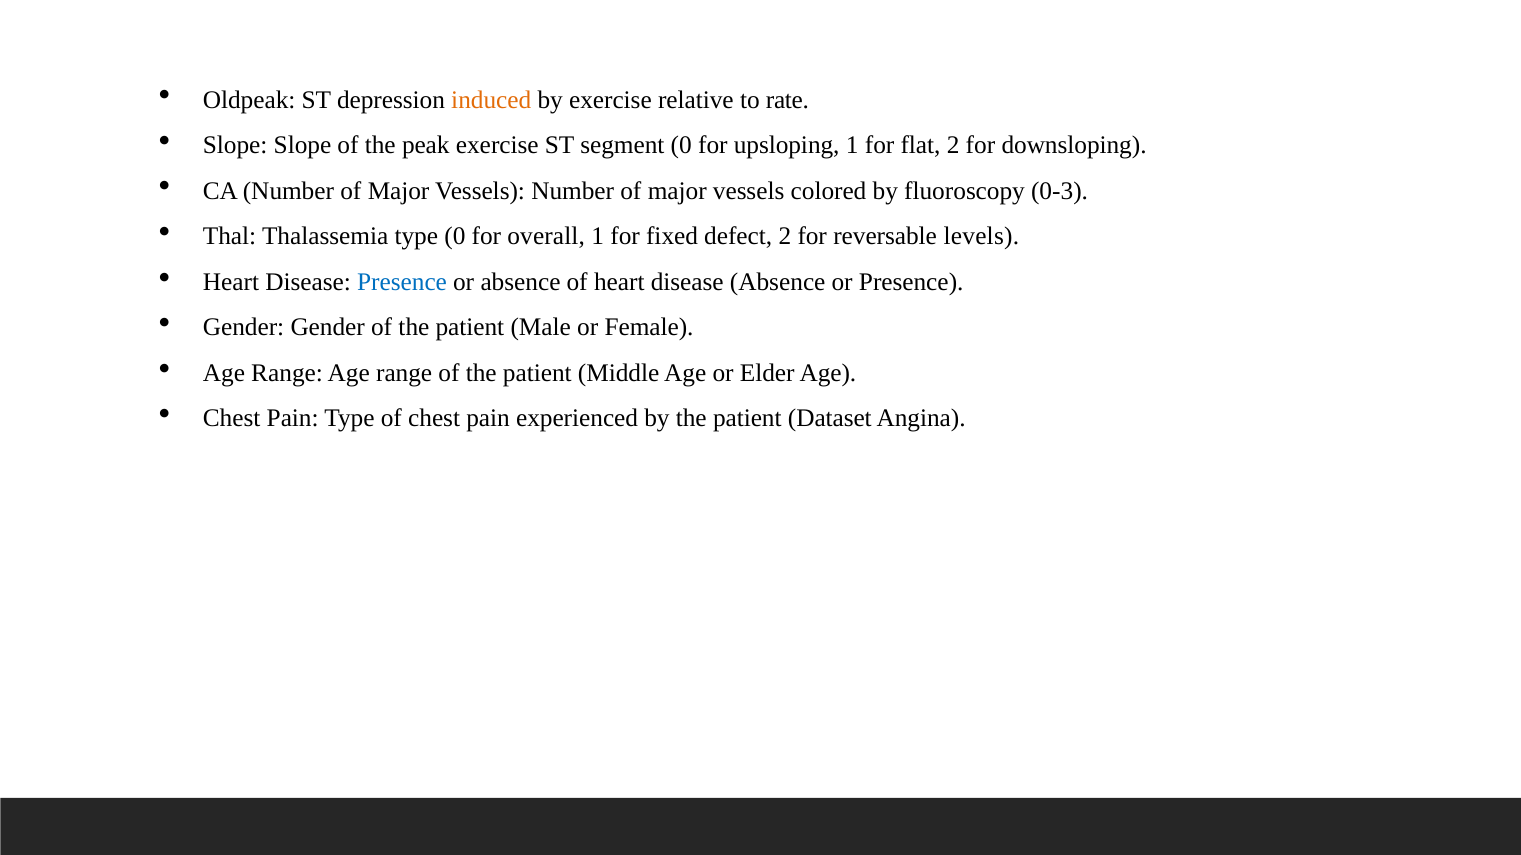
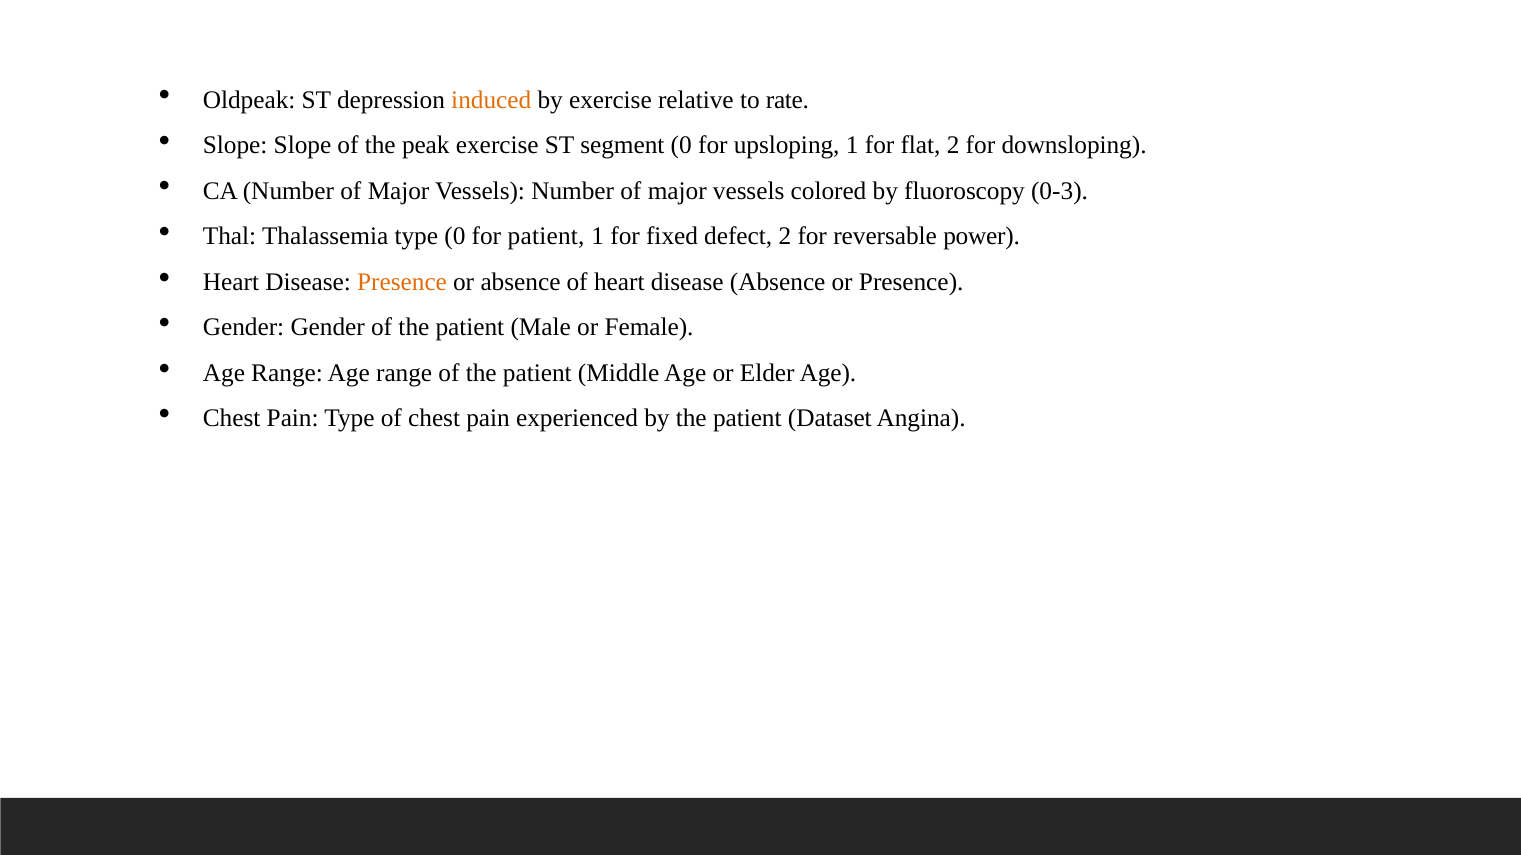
for overall: overall -> patient (546, 236)
levels: levels -> power (982, 236)
Presence colour: blue -> orange (402, 282)
